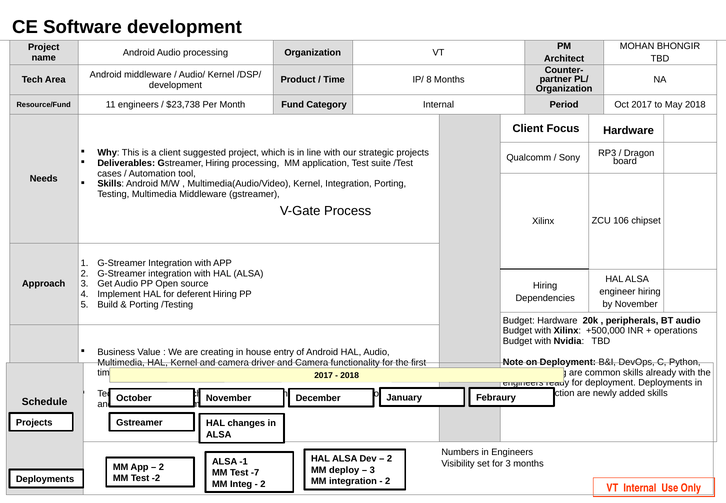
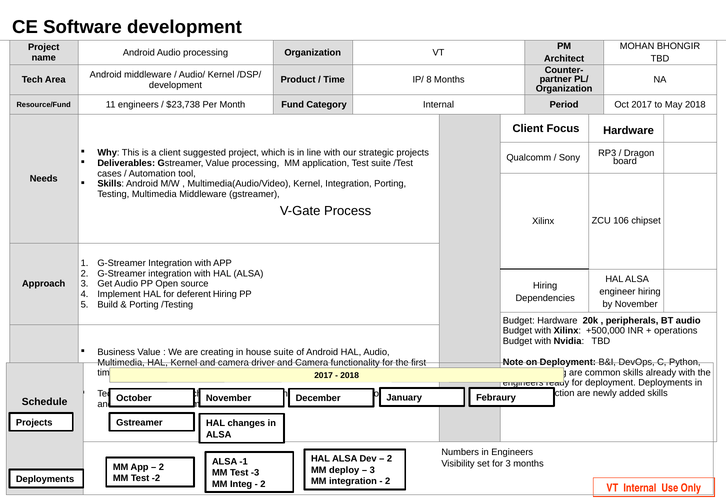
Gstreamer Hiring: Hiring -> Value (217, 163)
house entry: entry -> suite (284, 352)
-7: -7 -> -3 (255, 472)
